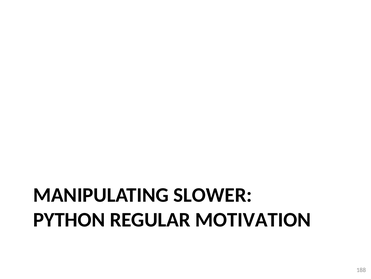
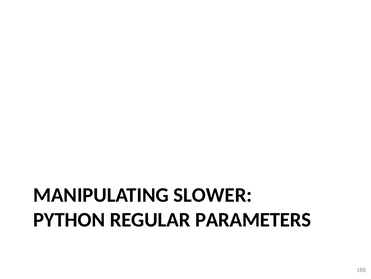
MOTIVATION: MOTIVATION -> PARAMETERS (253, 219)
